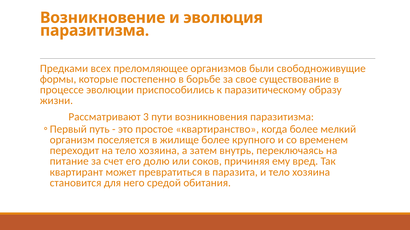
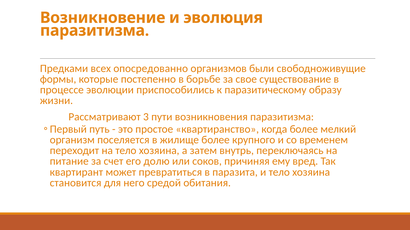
преломляющее: преломляющее -> опосредованно (151, 69)
